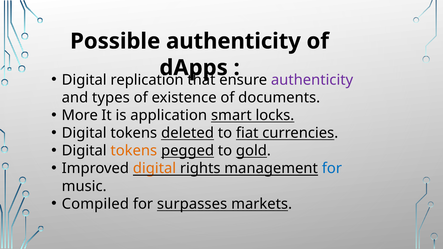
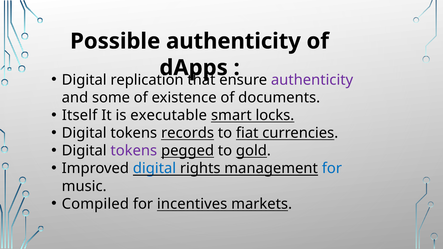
types: types -> some (111, 98)
More: More -> Itself (80, 115)
application: application -> executable (169, 115)
deleted: deleted -> records (188, 133)
tokens colour: orange -> purple (134, 151)
digital colour: orange -> blue (155, 169)
surpasses: surpasses -> incentives (192, 204)
